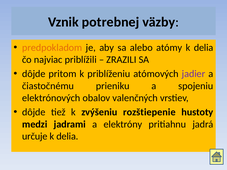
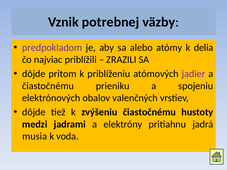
predpokladom colour: orange -> purple (52, 48)
zvýšeniu rozštiepenie: rozštiepenie -> čiastočnému (149, 112)
určuje: určuje -> musia (35, 136)
delia: delia -> voda (67, 136)
